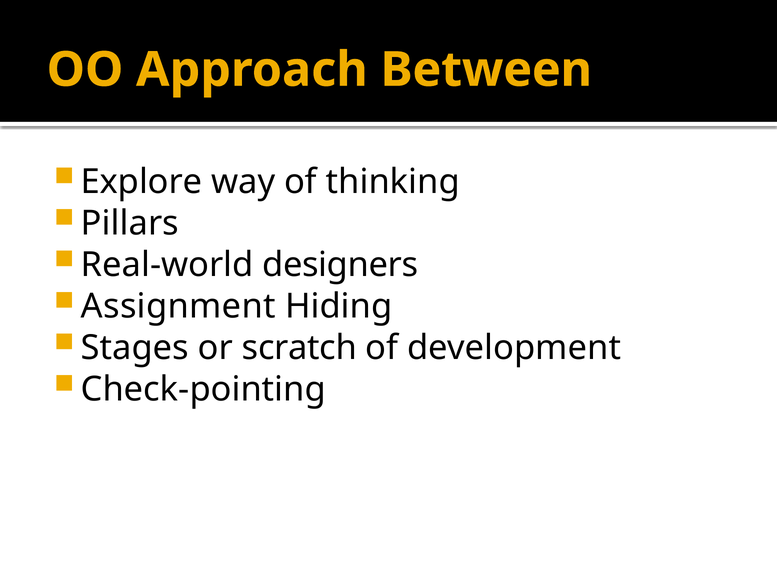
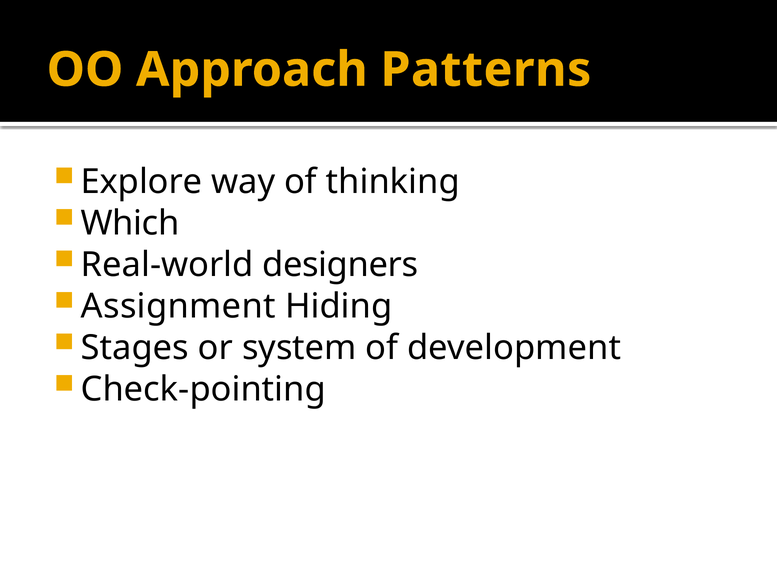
Between: Between -> Patterns (486, 70)
Pillars: Pillars -> Which (130, 223)
scratch: scratch -> system (299, 348)
